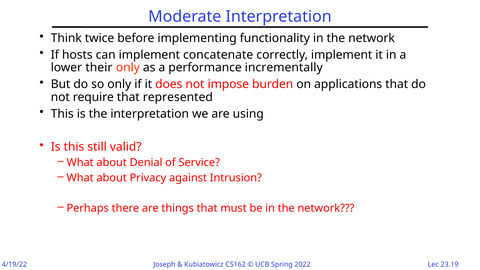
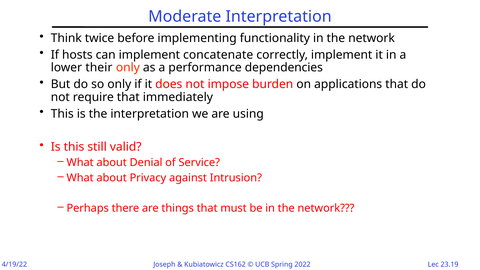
incrementally: incrementally -> dependencies (284, 68)
represented: represented -> immediately (178, 97)
